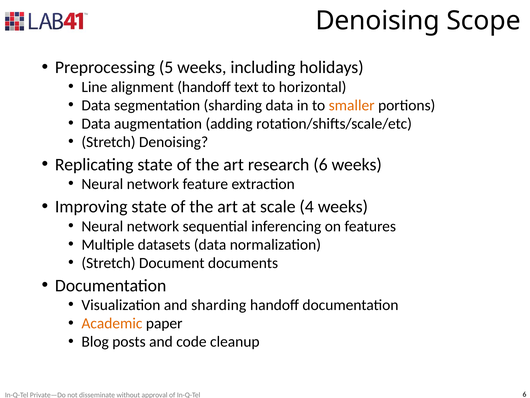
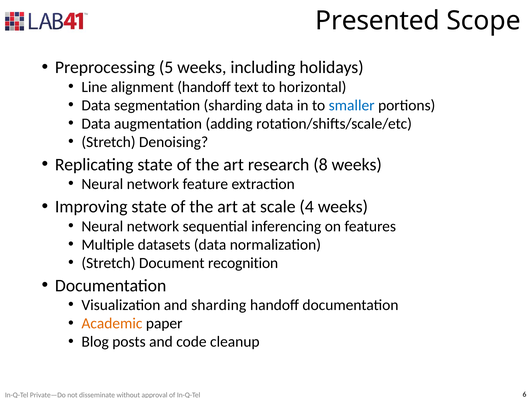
Denoising: Denoising -> Presented (378, 21)
smaller colour: orange -> blue (352, 105)
research 6: 6 -> 8 (321, 164)
documents: documents -> recognition (243, 263)
